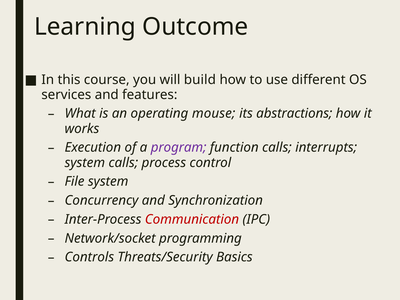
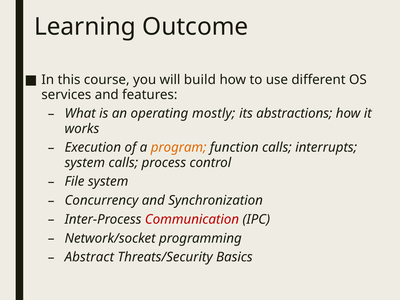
mouse: mouse -> mostly (214, 114)
program colour: purple -> orange (179, 148)
Controls: Controls -> Abstract (89, 257)
